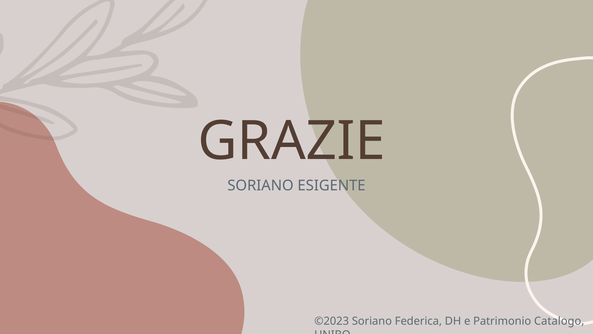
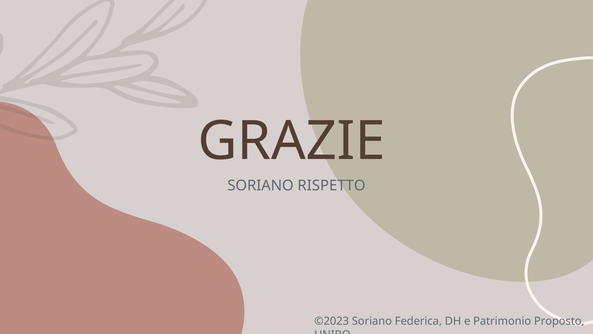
ESIGENTE: ESIGENTE -> RISPETTO (331, 185)
Catalogo: Catalogo -> Proposto (559, 321)
